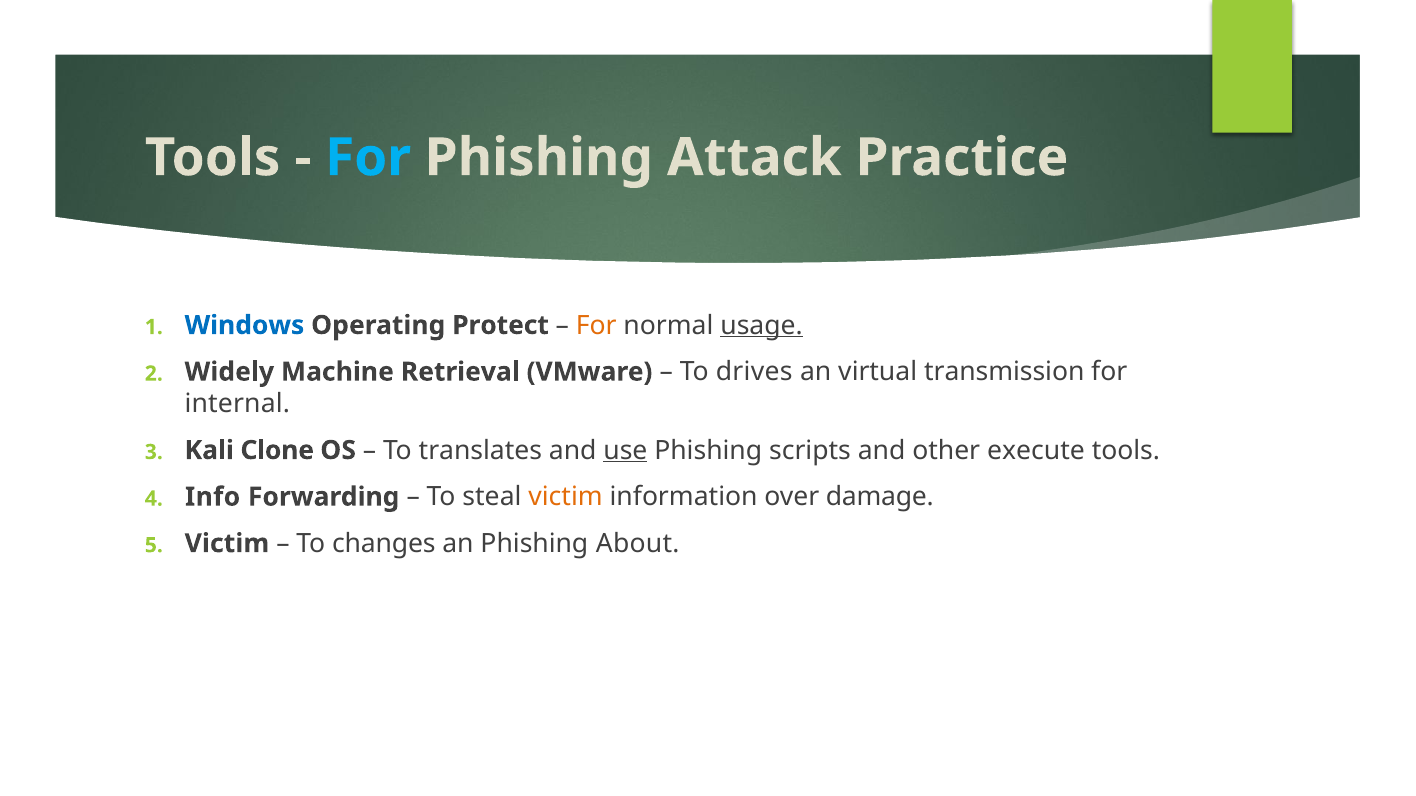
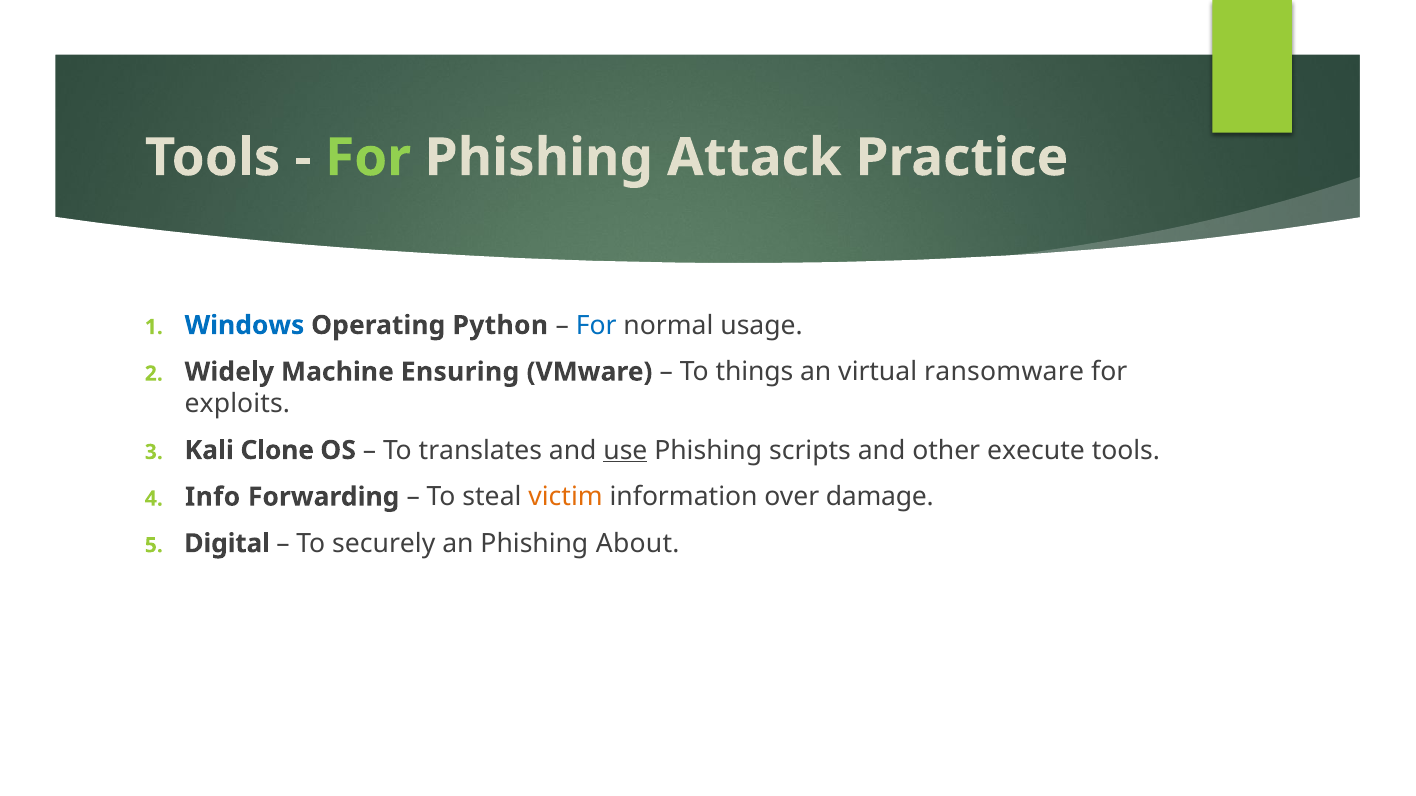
For colour: light blue -> light green (368, 158)
Protect: Protect -> Python (500, 325)
For colour: orange -> blue (596, 325)
usage underline: present -> none (762, 325)
Retrieval: Retrieval -> Ensuring (460, 372)
drives: drives -> things (754, 372)
transmission: transmission -> ransomware (1004, 372)
internal: internal -> exploits (237, 404)
Victim: Victim -> Digital (227, 544)
changes: changes -> securely (384, 544)
